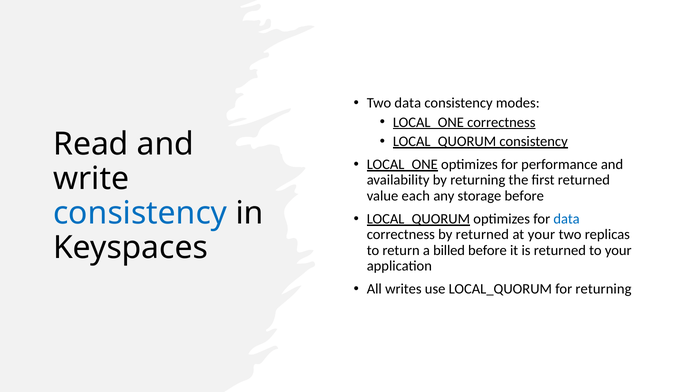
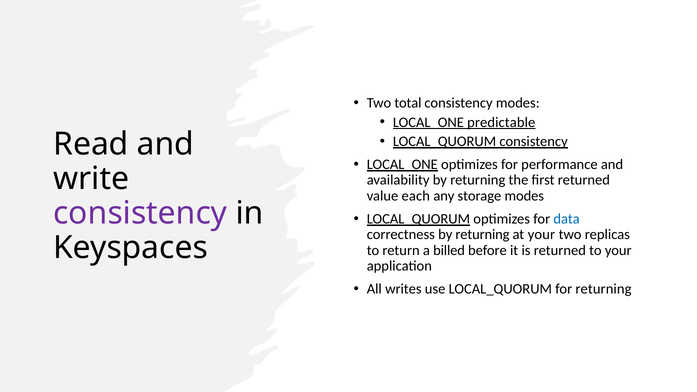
Two data: data -> total (408, 103)
LOCAL_ONE correctness: correctness -> predictable (501, 122)
storage before: before -> modes (524, 196)
consistency colour: blue -> purple (140, 213)
correctness by returned: returned -> returning (482, 235)
